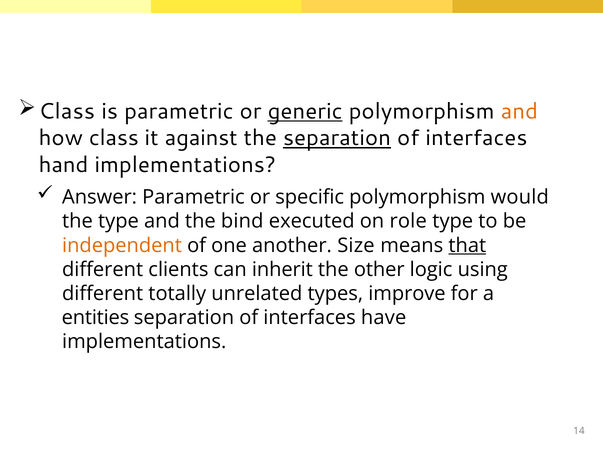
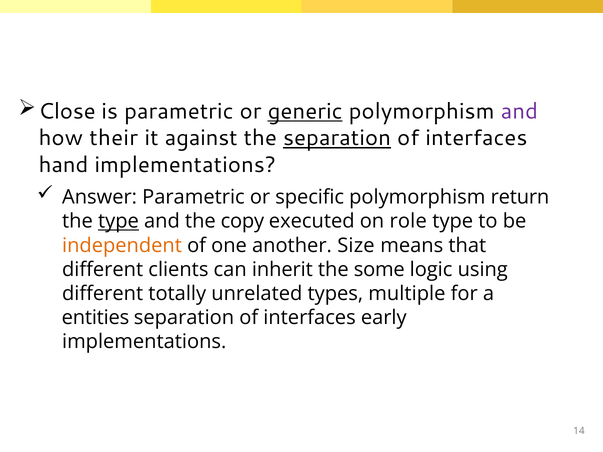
Class: Class -> Close (67, 111)
and colour: orange -> purple (519, 111)
how class: class -> their (114, 138)
would: would -> return (520, 197)
type underline: none -> present (118, 221)
bind: bind -> copy (242, 221)
that underline: present -> none (467, 246)
other: other -> some (379, 270)
improve: improve -> multiple (407, 294)
have: have -> early (384, 318)
